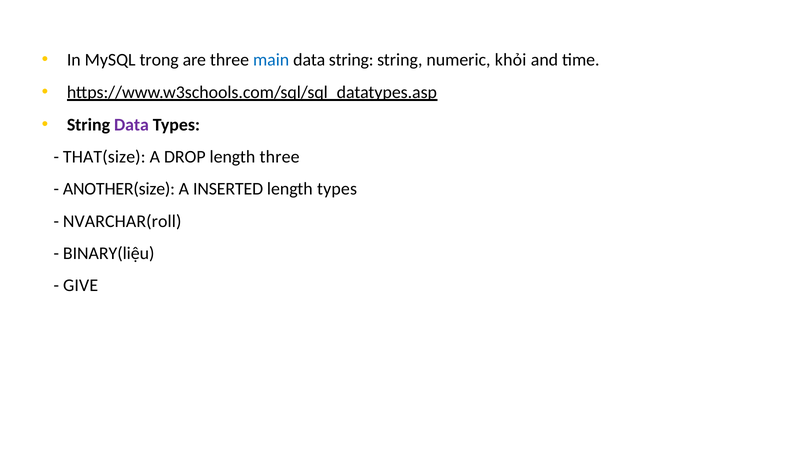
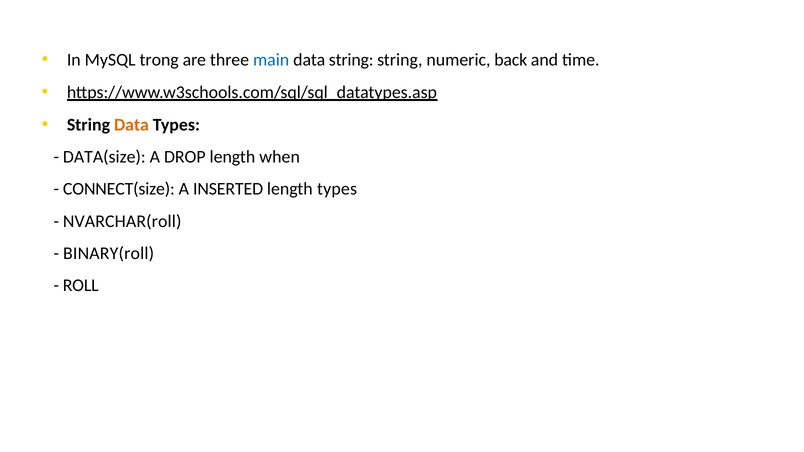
khỏi: khỏi -> back (511, 60)
Data colour: purple -> orange (131, 125)
THAT(size: THAT(size -> DATA(size (104, 157)
length three: three -> when (280, 157)
ANOTHER(size: ANOTHER(size -> CONNECT(size (119, 189)
BINARY(liệu: BINARY(liệu -> BINARY(roll (109, 253)
GIVE: GIVE -> ROLL (81, 286)
